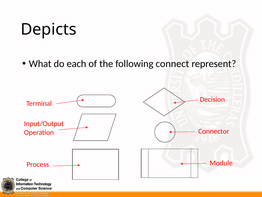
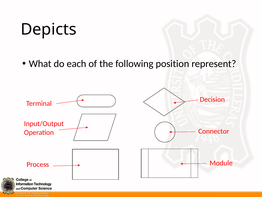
connect: connect -> position (172, 64)
